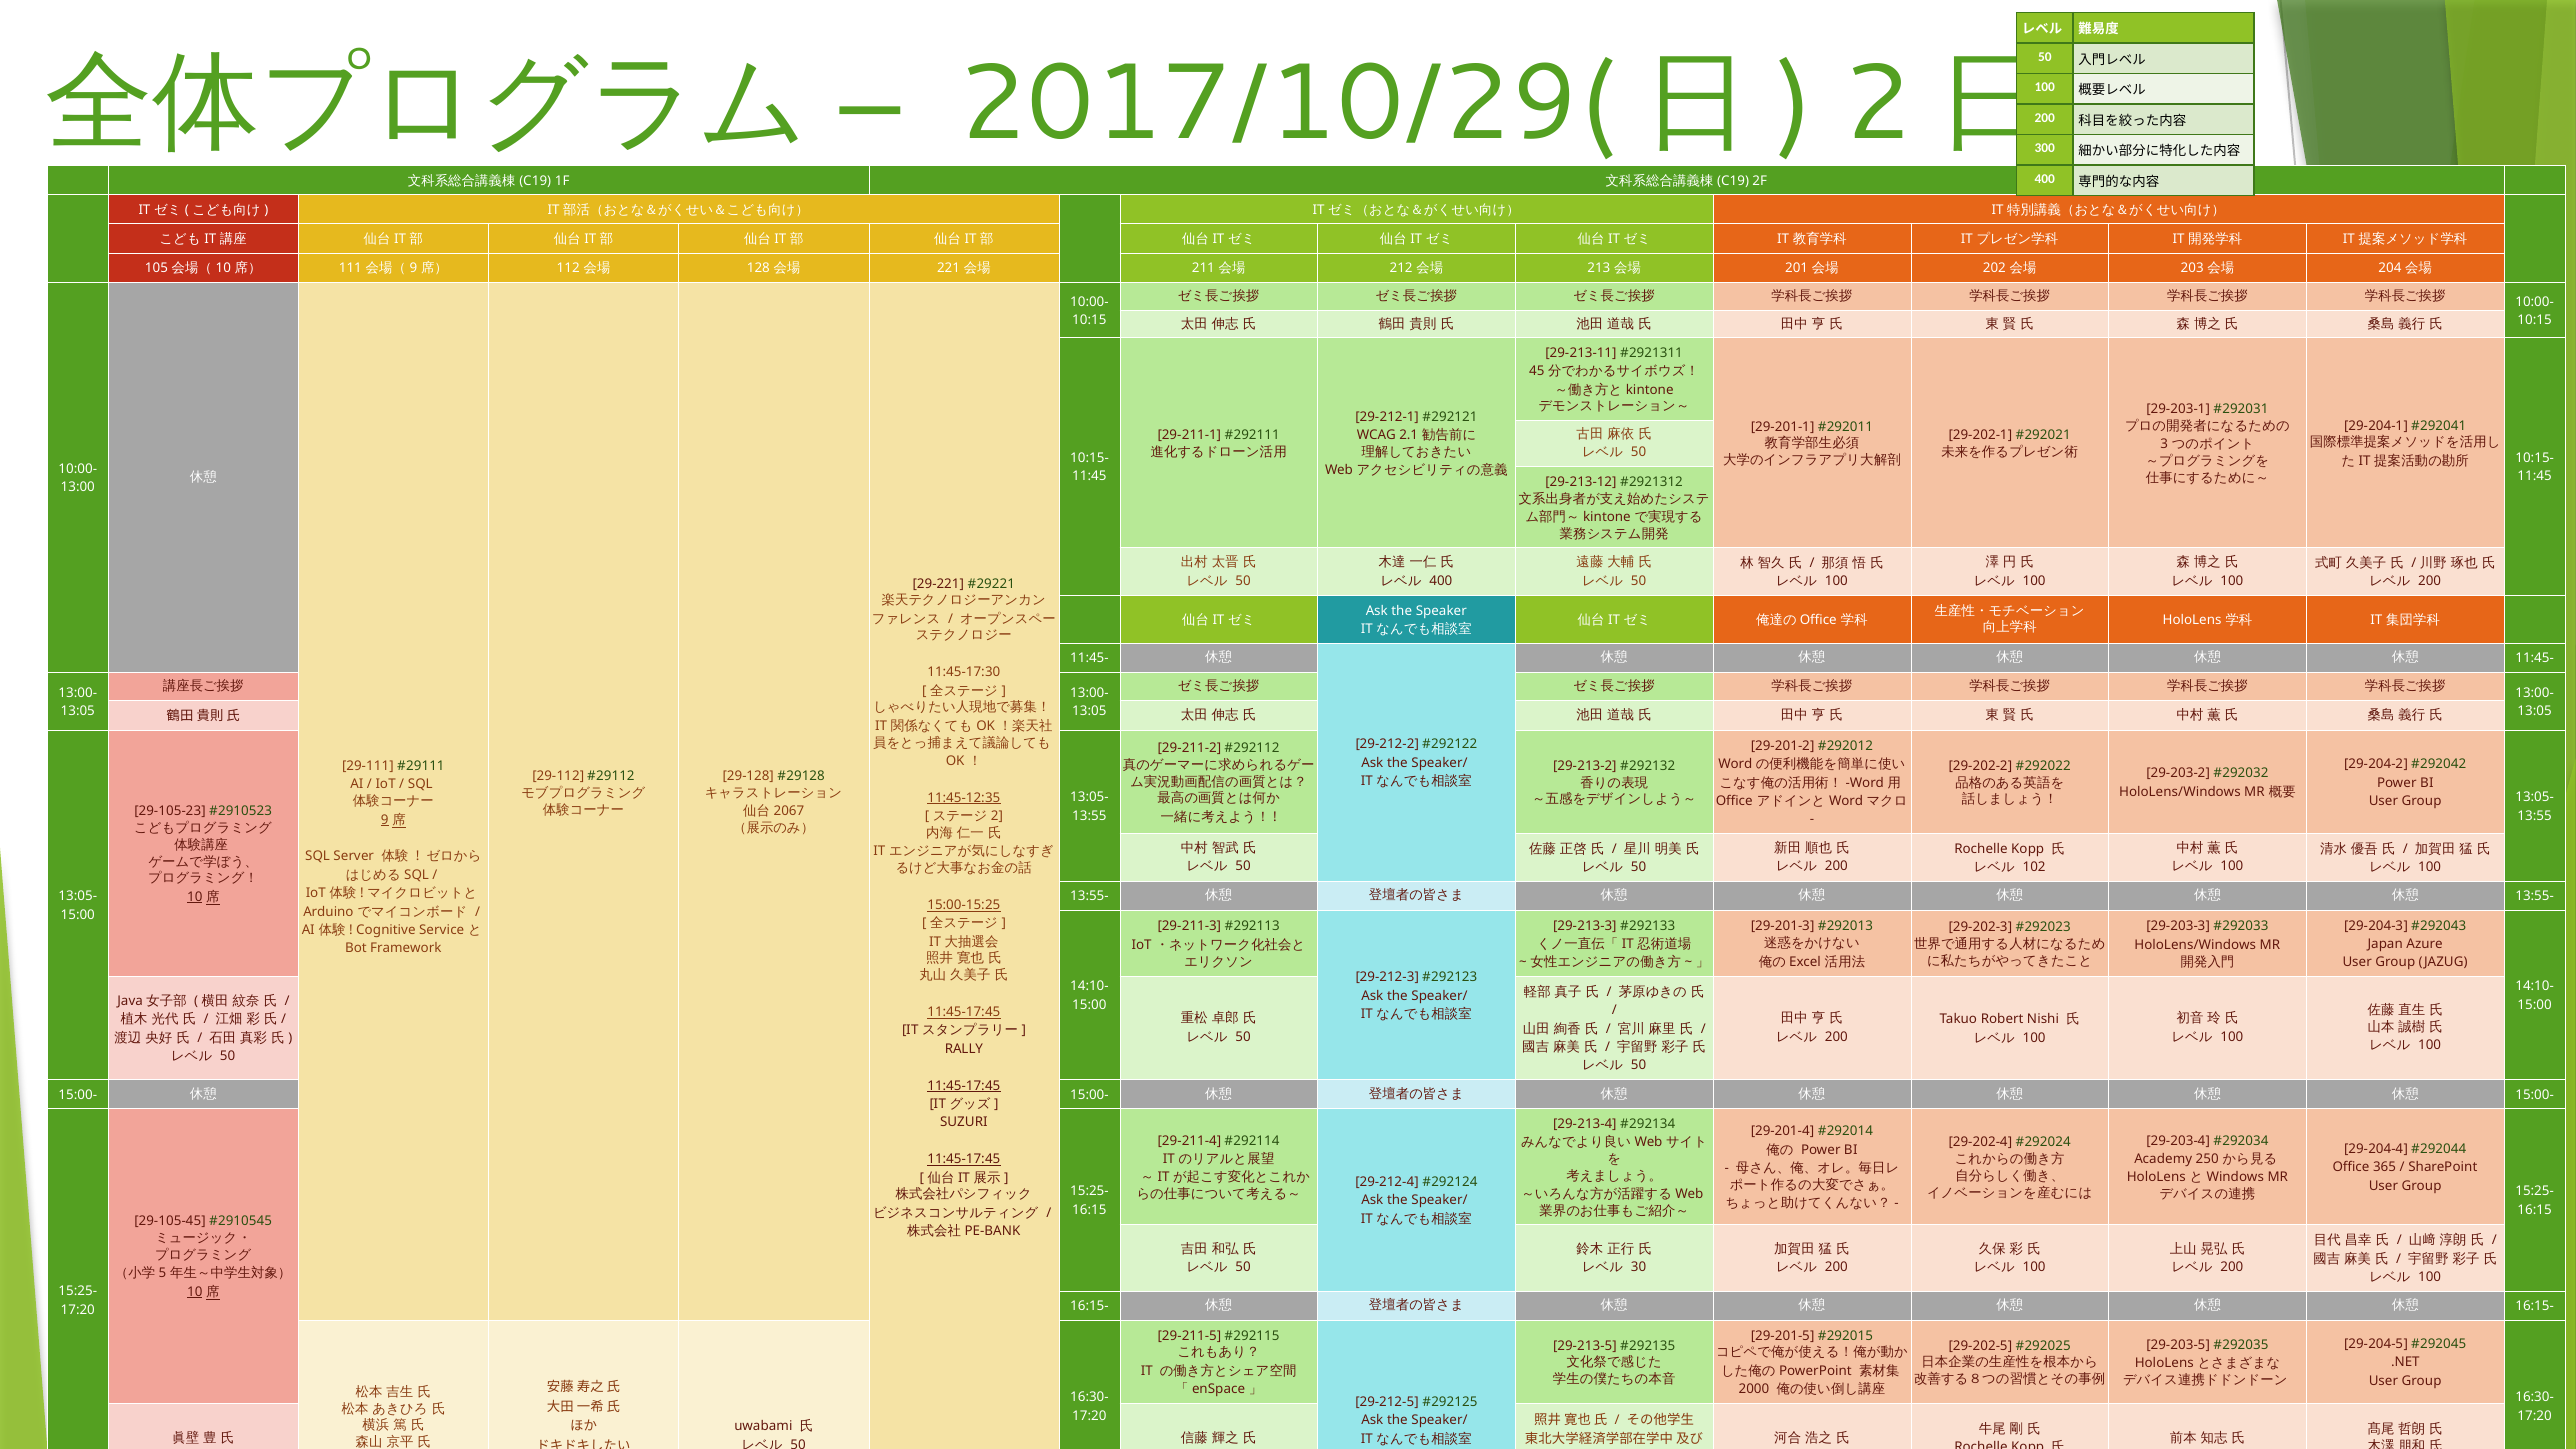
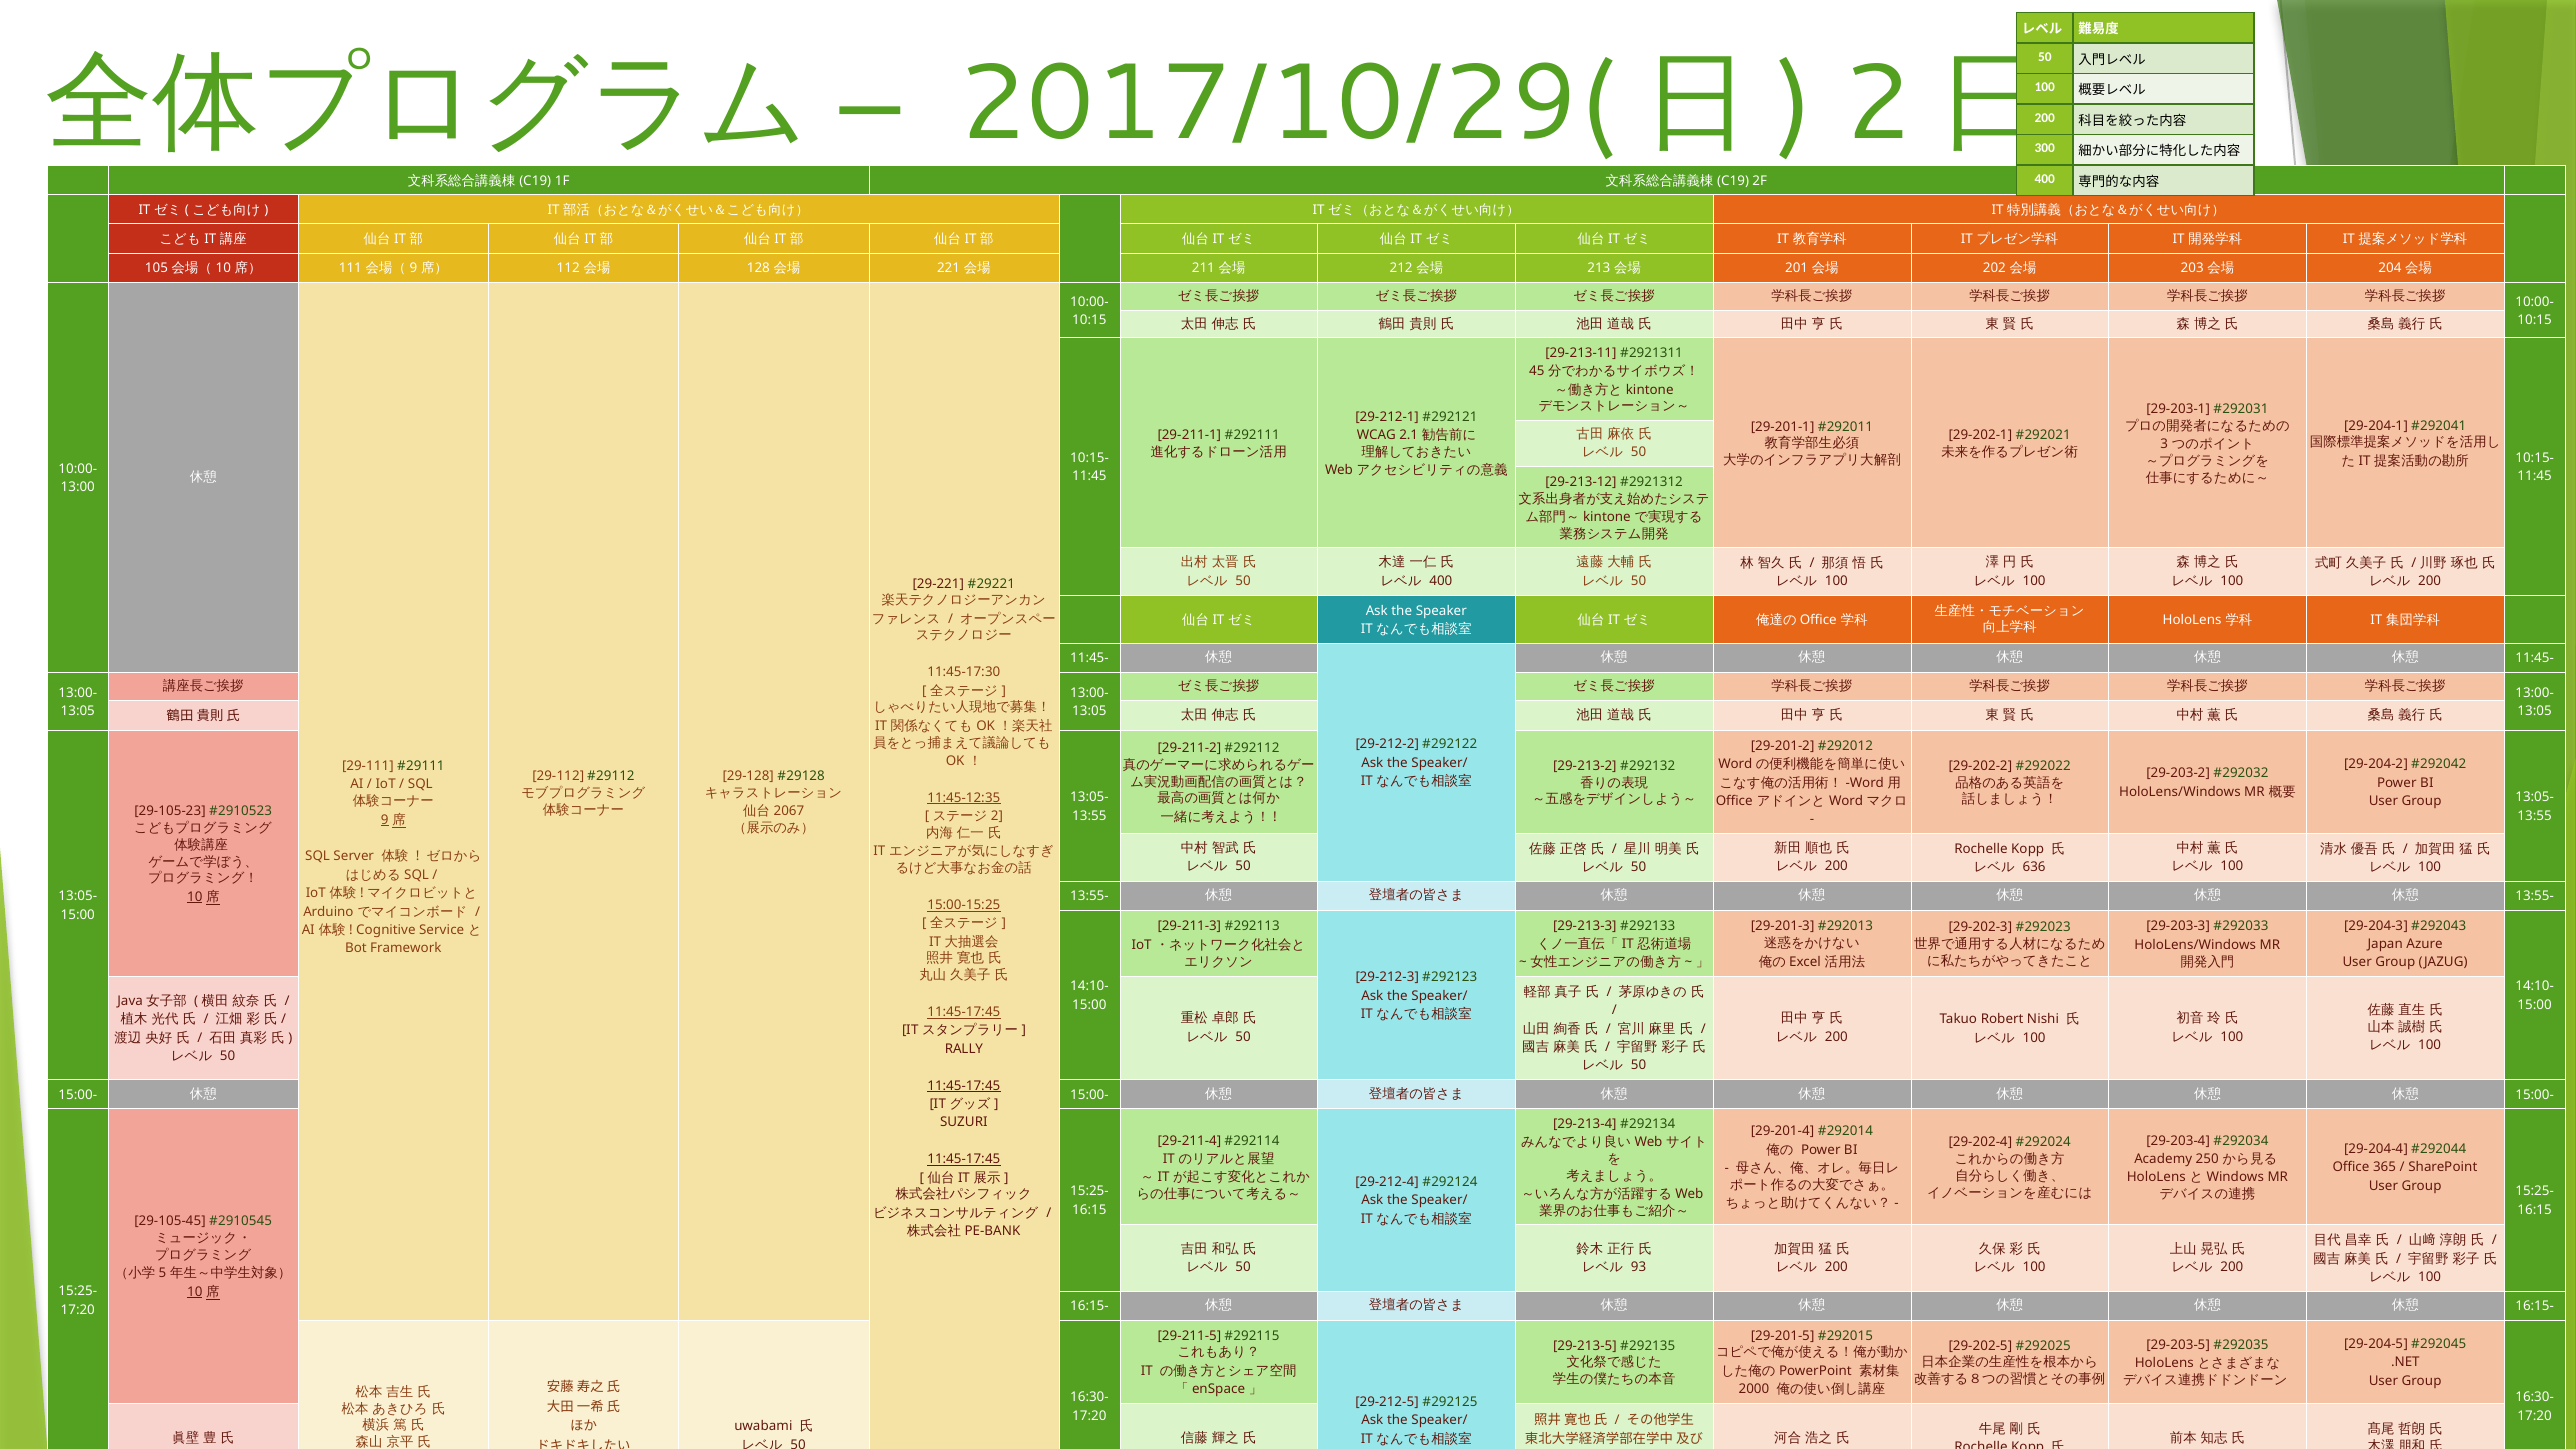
102: 102 -> 636 (2034, 867)
30: 30 -> 93 (1639, 1267)
